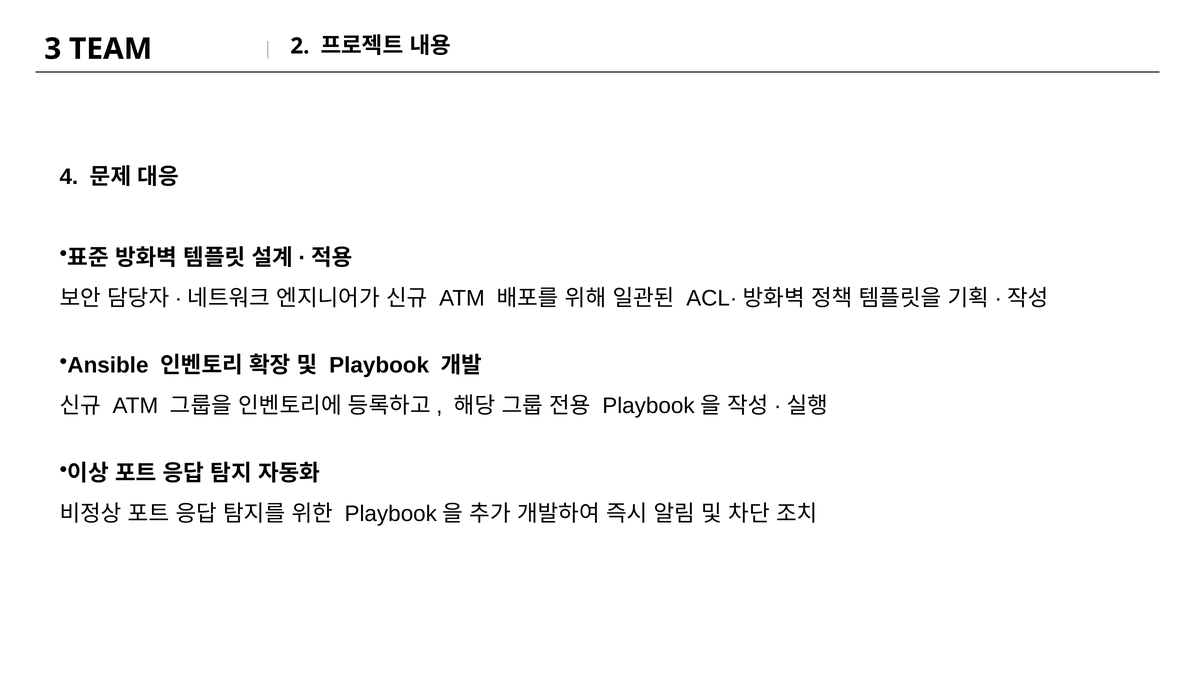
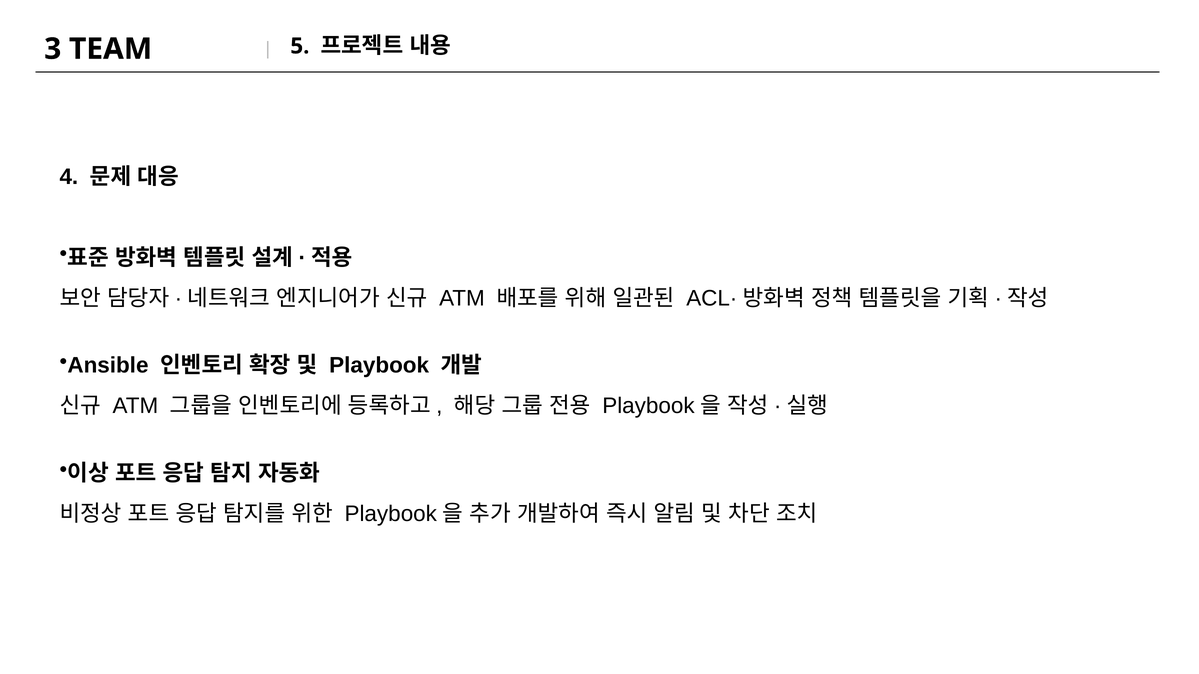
2: 2 -> 5 (300, 46)
